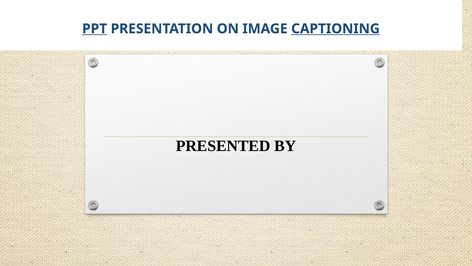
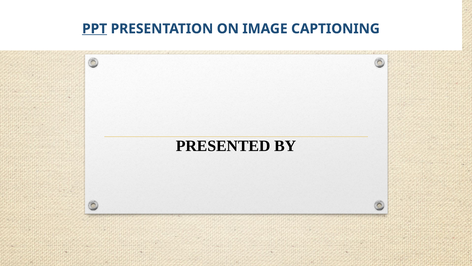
CAPTIONING underline: present -> none (335, 29)
